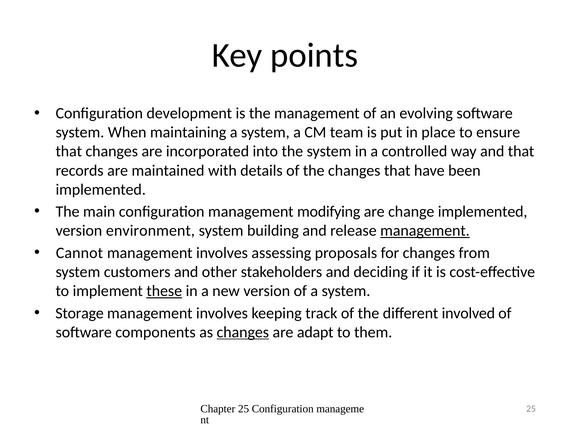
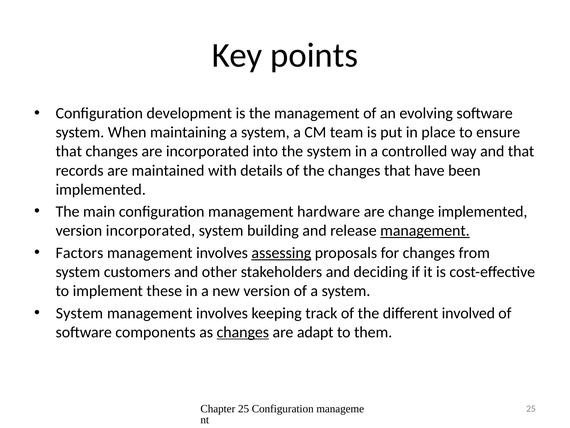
modifying: modifying -> hardware (329, 211)
version environment: environment -> incorporated (150, 230)
Cannot: Cannot -> Factors (79, 253)
assessing underline: none -> present (281, 253)
these underline: present -> none (164, 291)
Storage: Storage -> System (79, 313)
